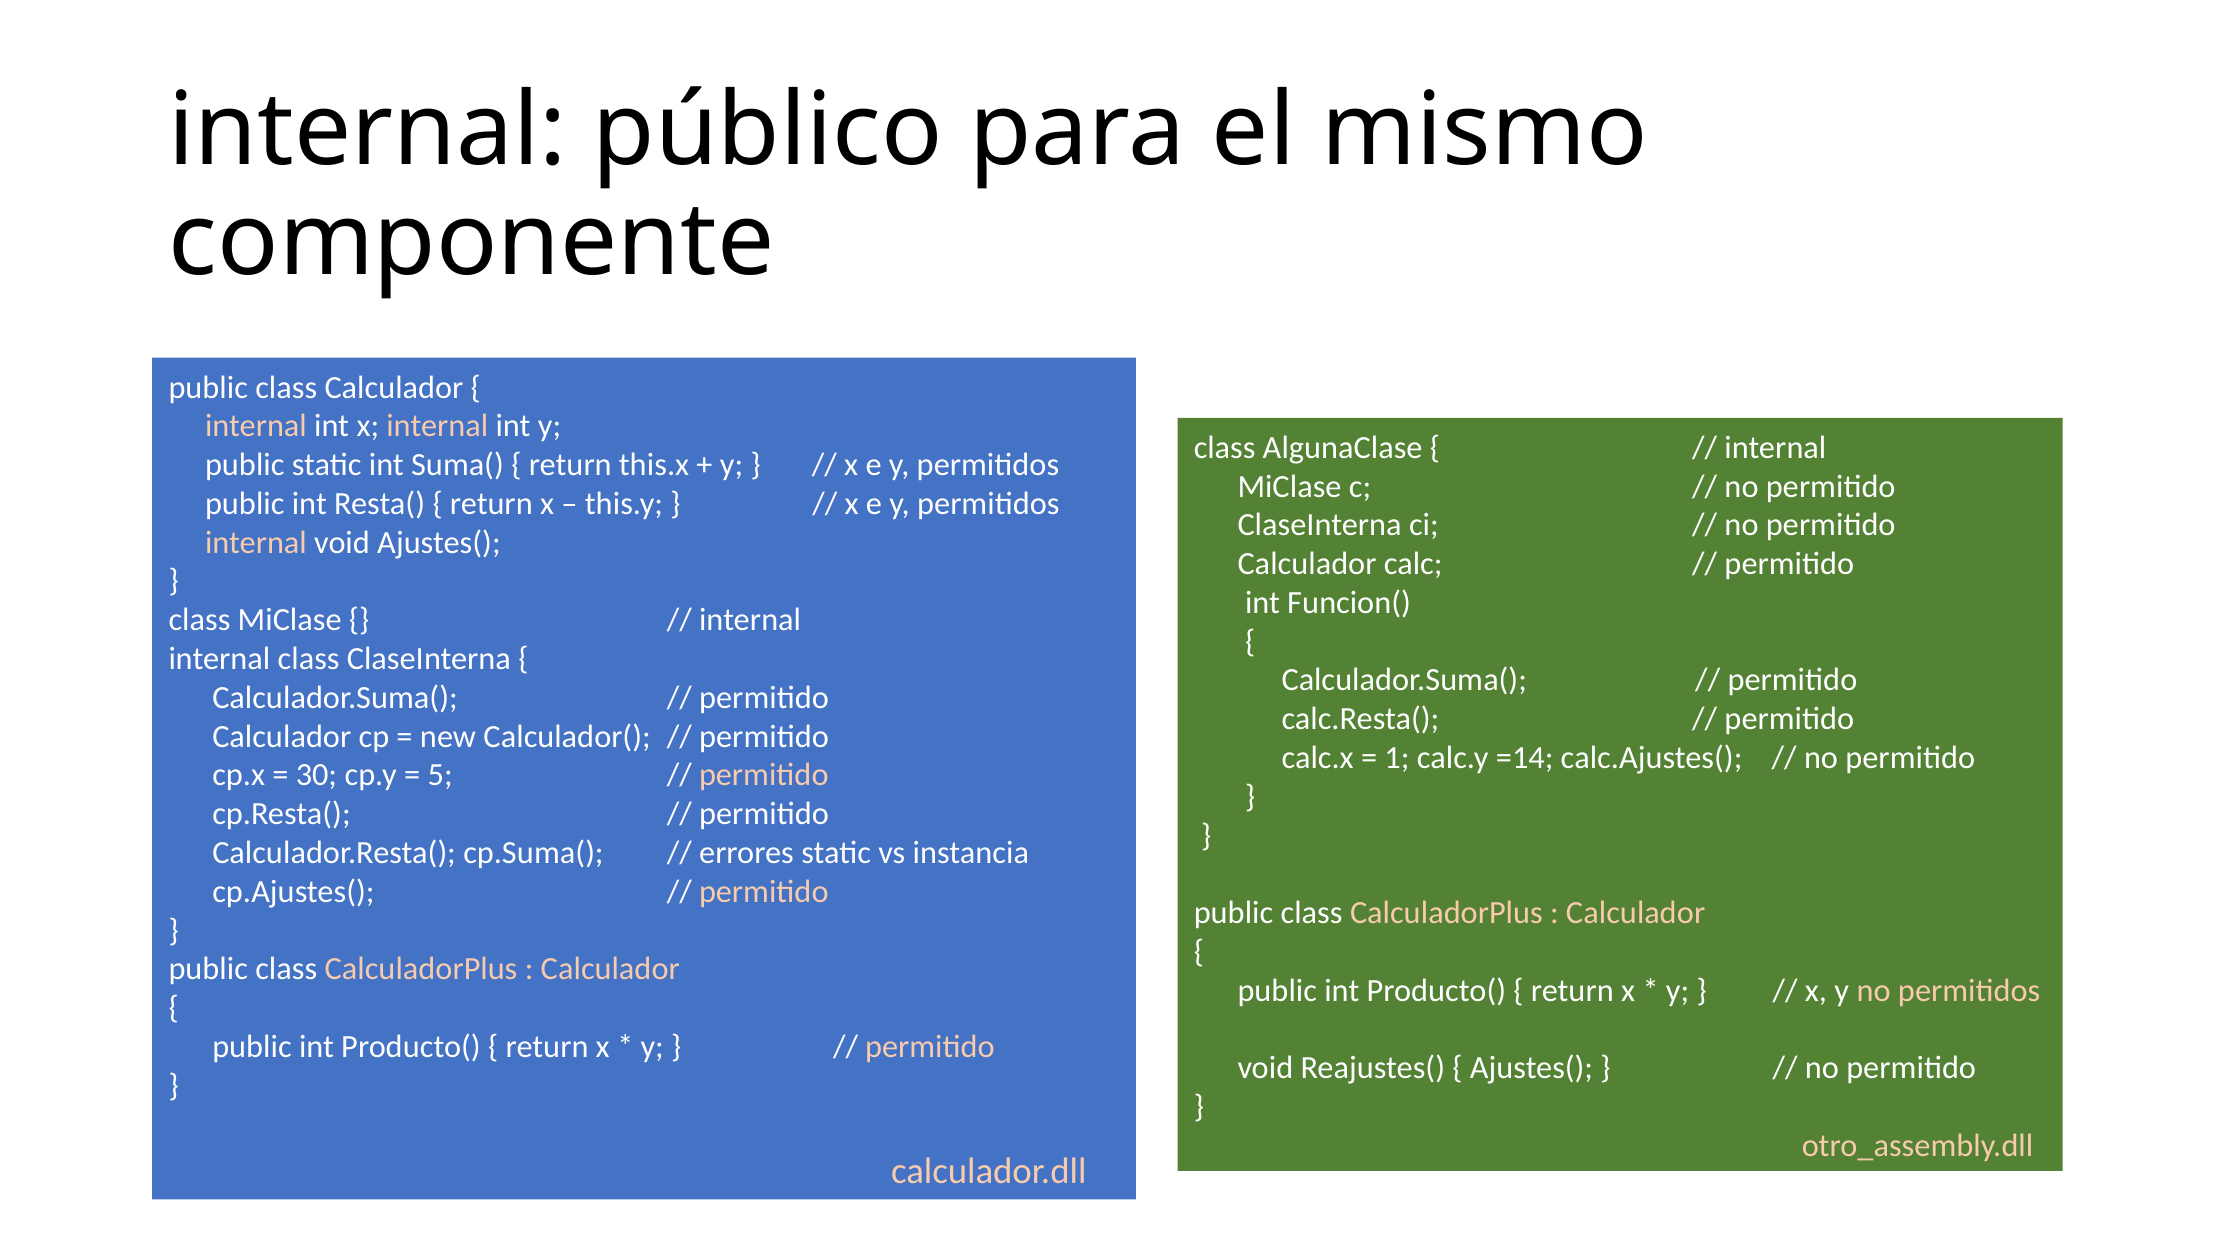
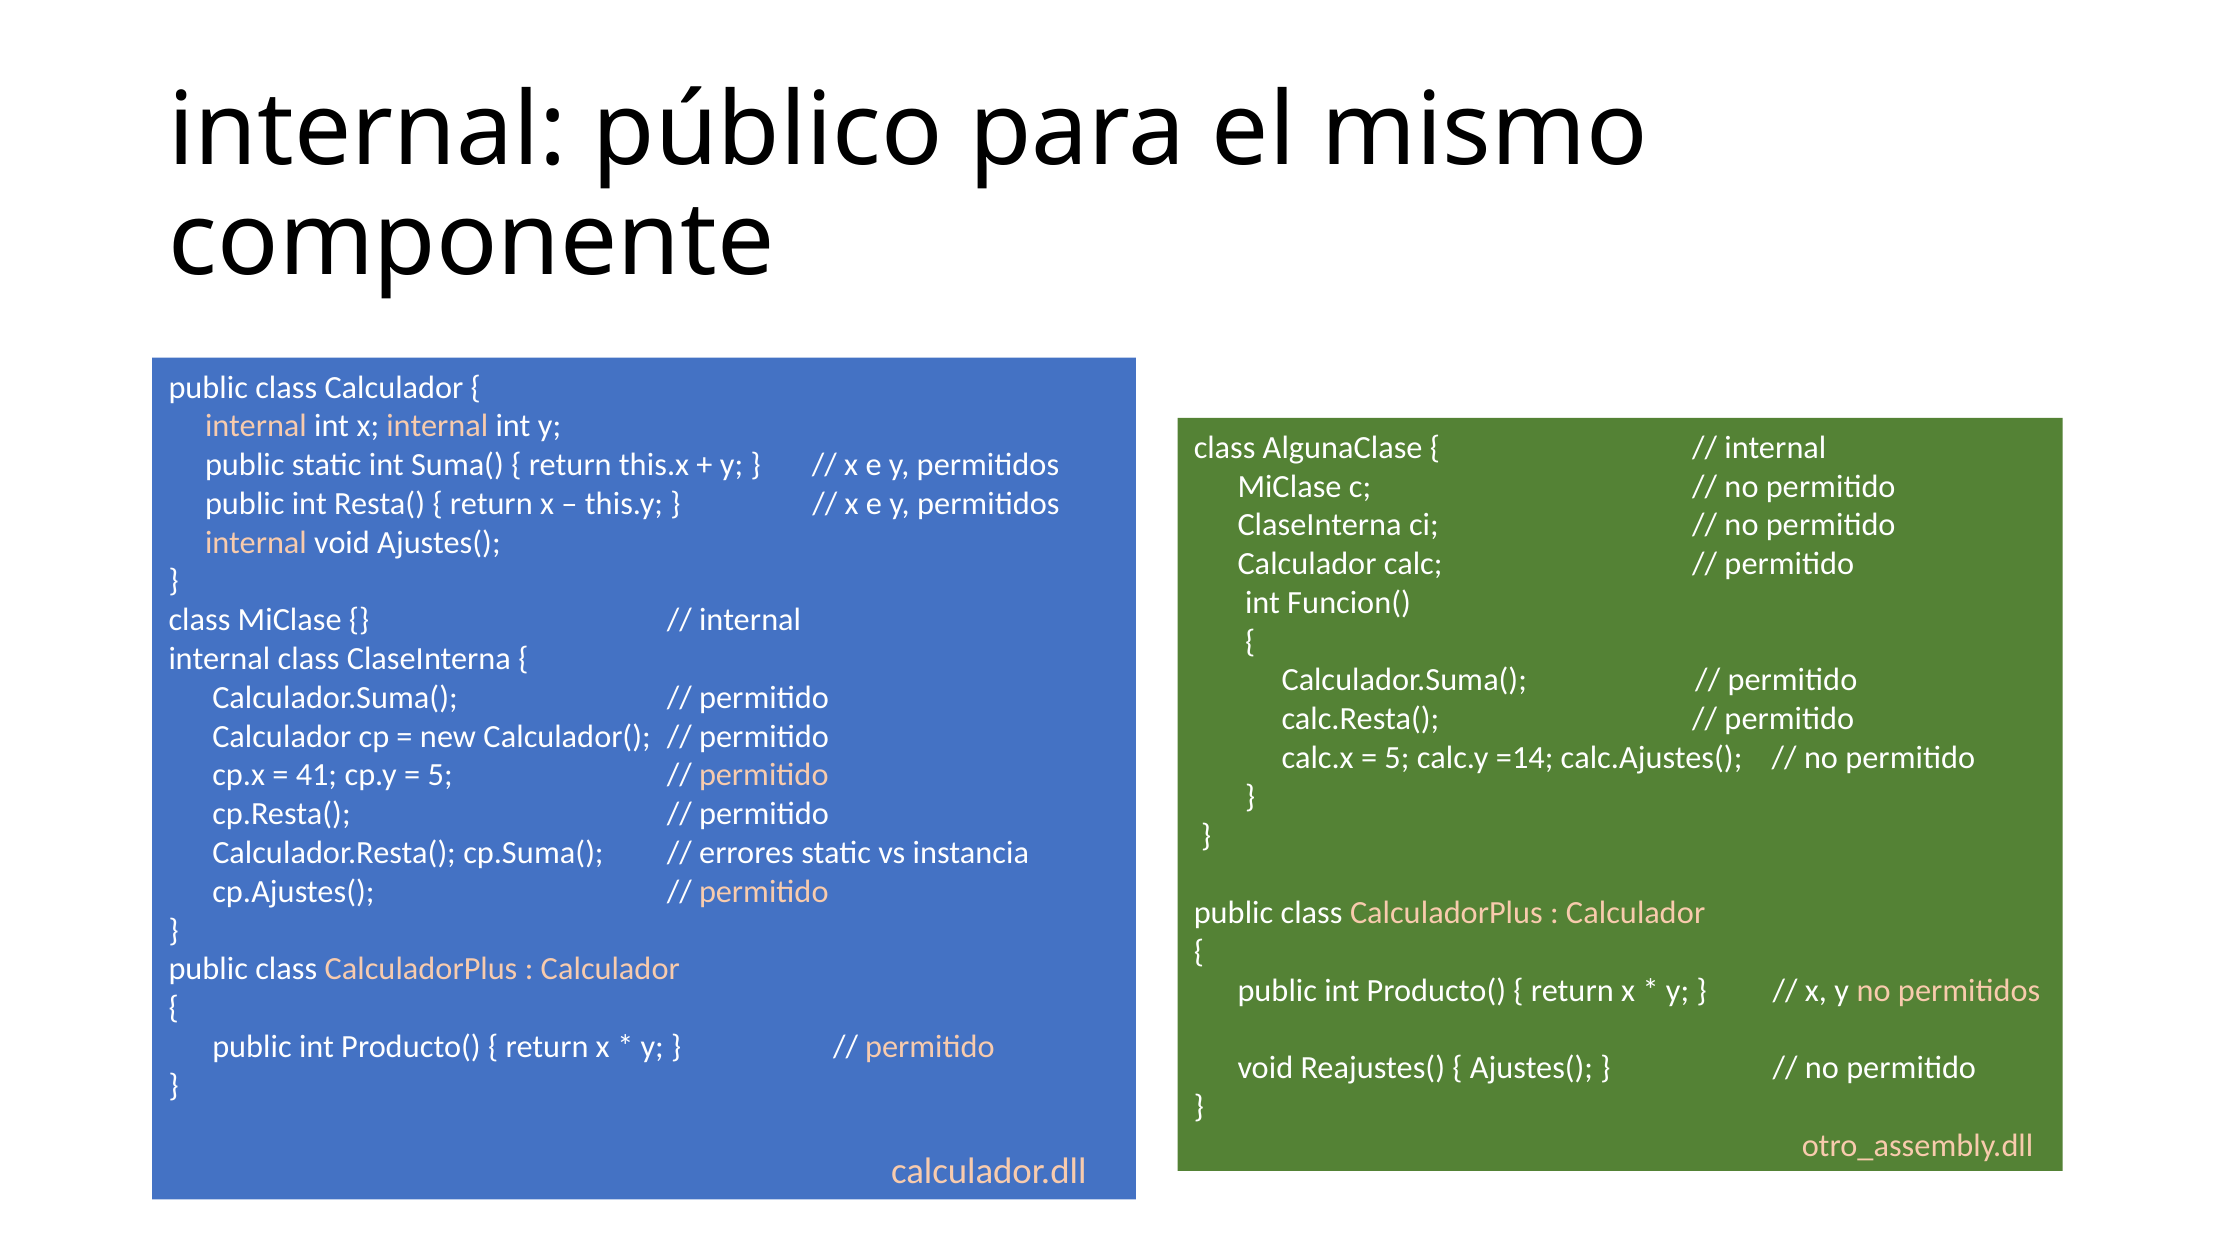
1: 1 -> 5 (1397, 758)
30: 30 -> 41 (316, 775)
